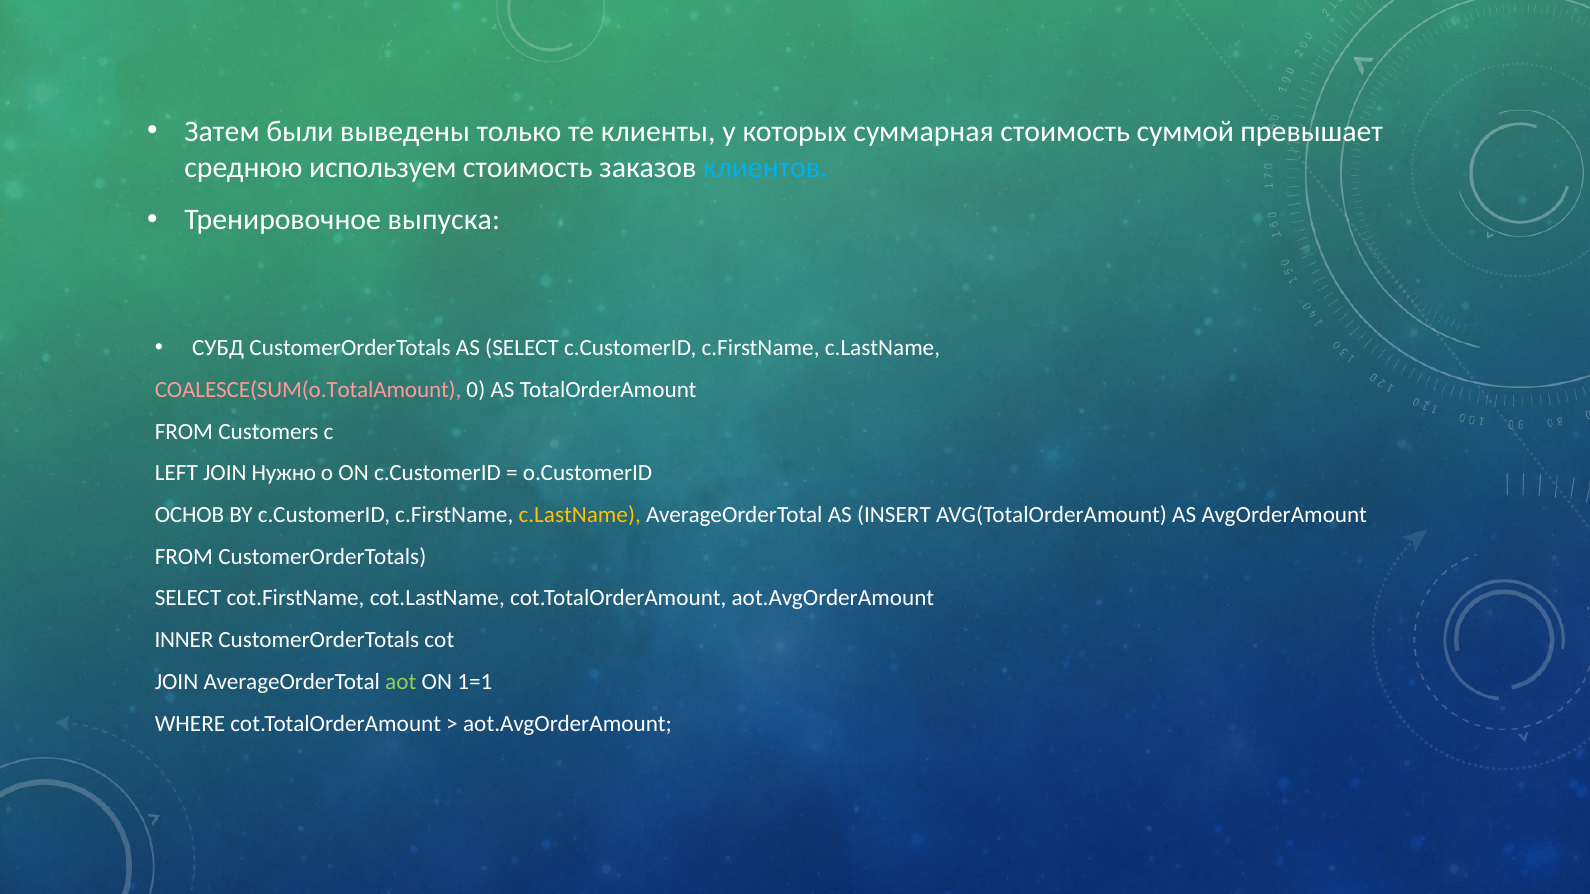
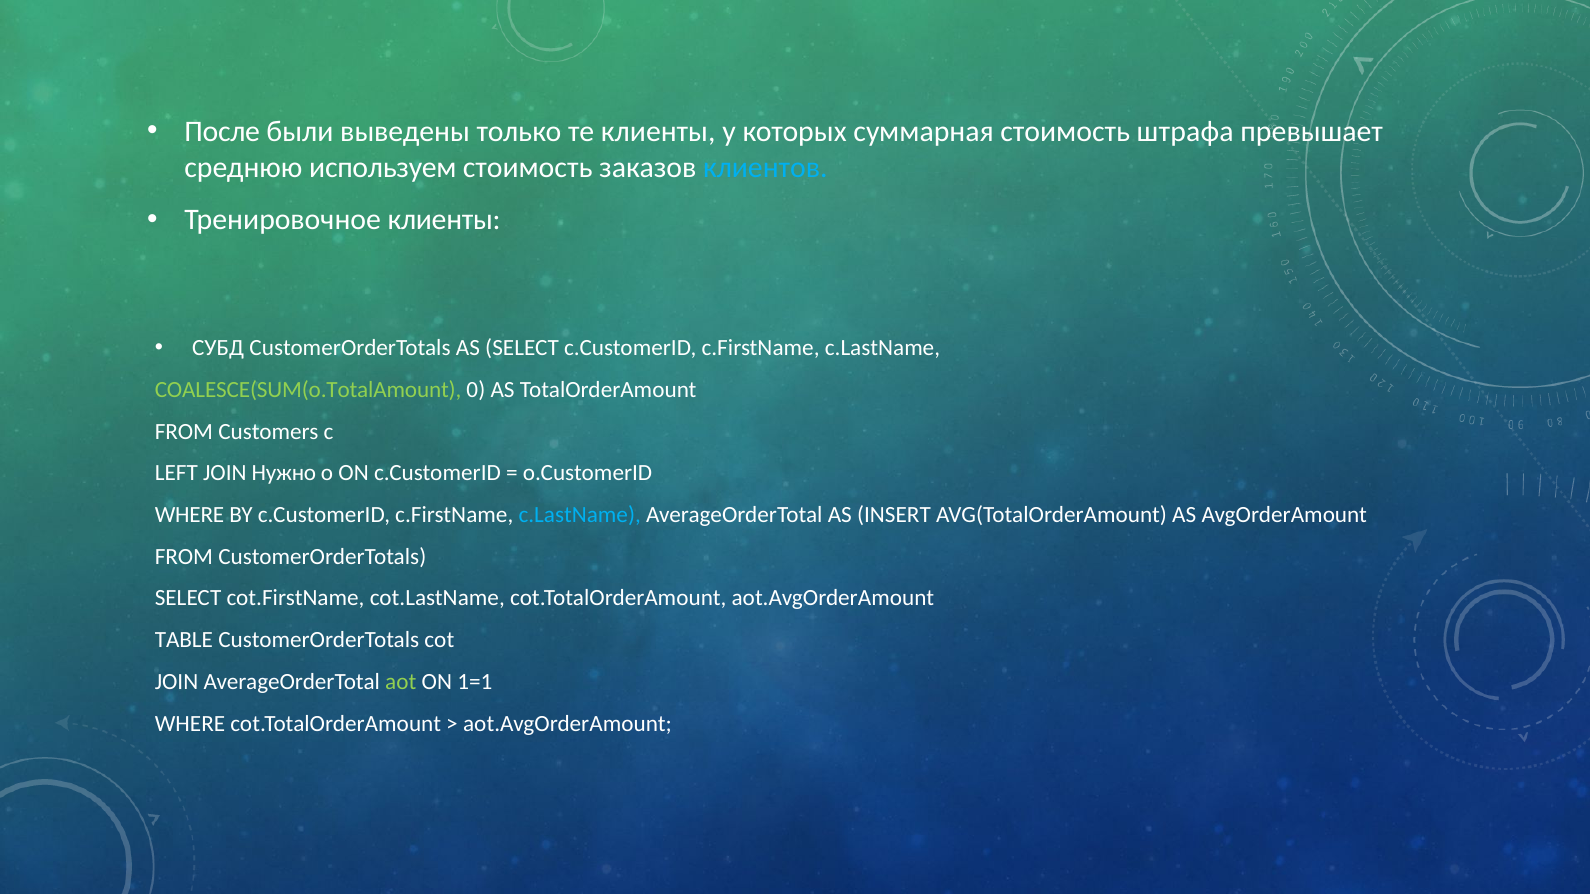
Затем: Затем -> После (222, 132)
суммой: суммой -> штрафа (1185, 132)
Тренировочное выпуска: выпуска -> клиенты (444, 220)
COALESCE(SUM(o.TotalAmount colour: pink -> light green (308, 390)
ОСНОВ: ОСНОВ -> WHERE (189, 515)
c.LastName colour: yellow -> light blue (580, 515)
INNER: INNER -> TABLE (184, 640)
